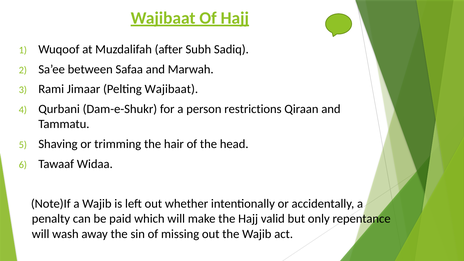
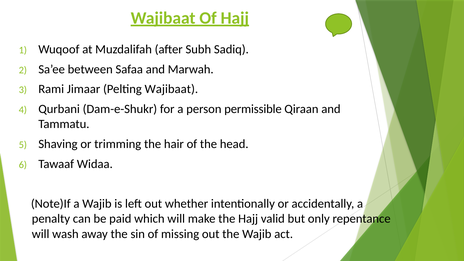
restrictions: restrictions -> permissible (253, 109)
